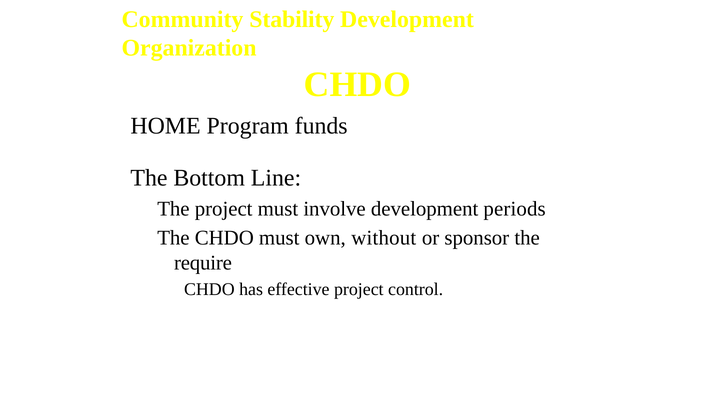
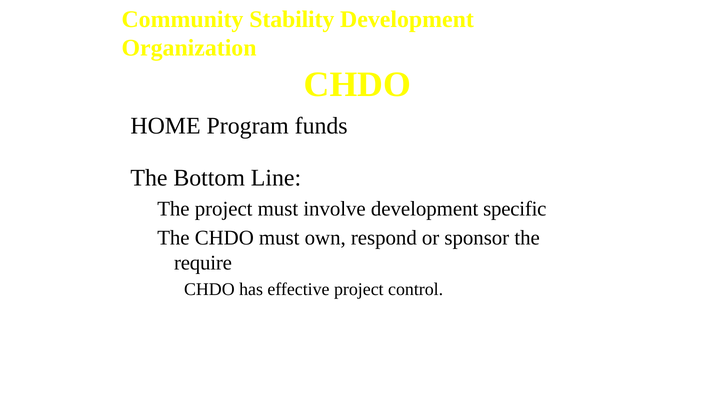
periods: periods -> specific (515, 209)
without: without -> respond (384, 238)
